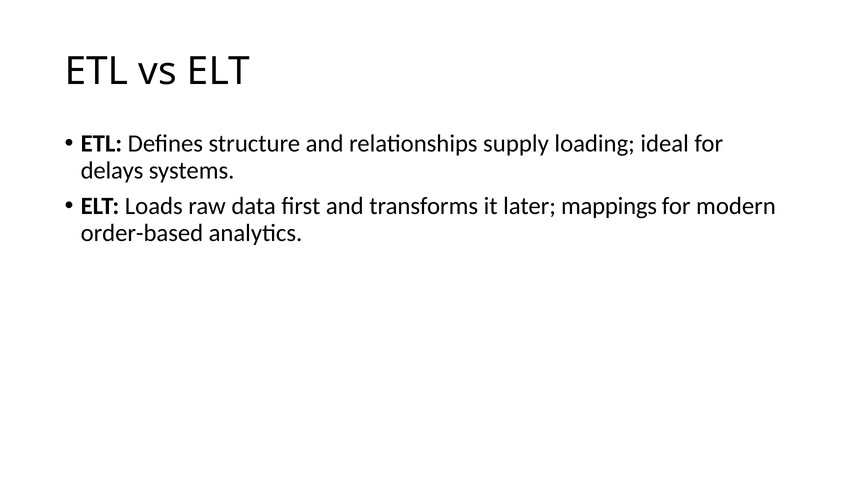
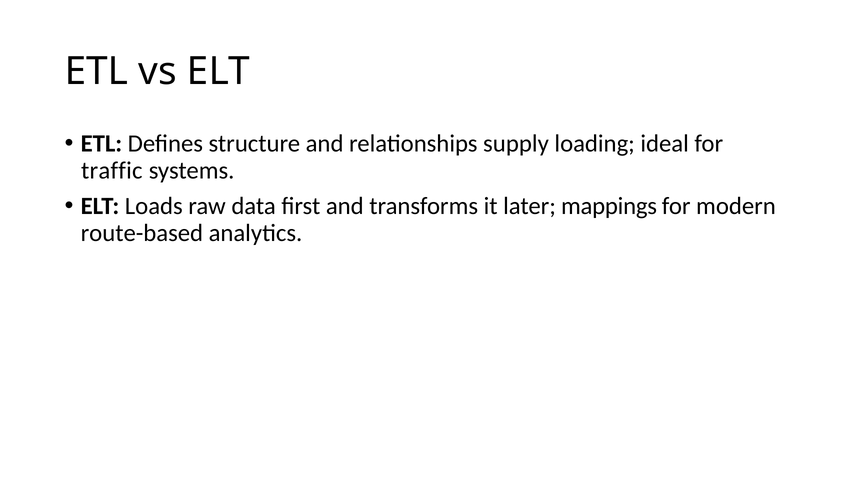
delays: delays -> traffic (112, 170)
order-based: order-based -> route-based (142, 233)
